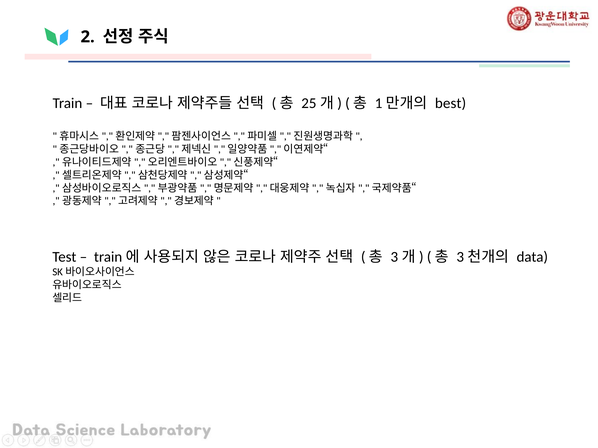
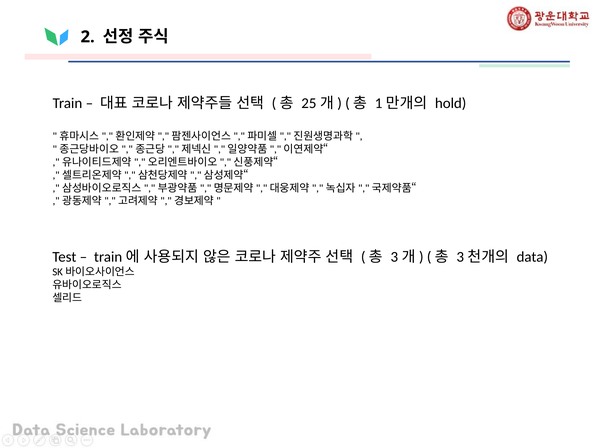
best: best -> hold (451, 103)
